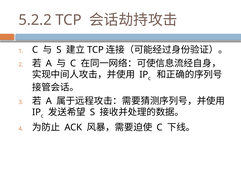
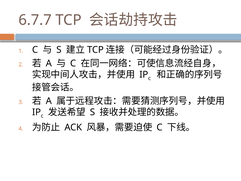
5.2.2: 5.2.2 -> 6.7.7 (35, 20)
